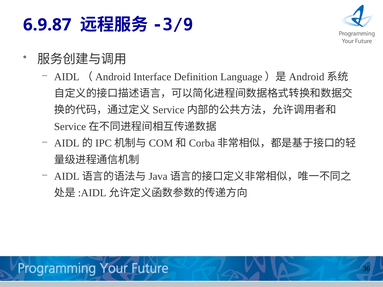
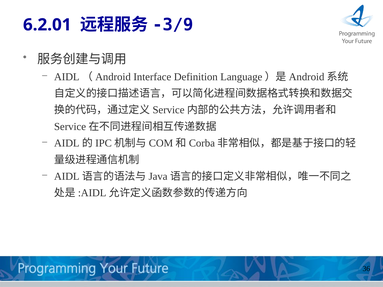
6.9.87: 6.9.87 -> 6.2.01 (47, 25)
